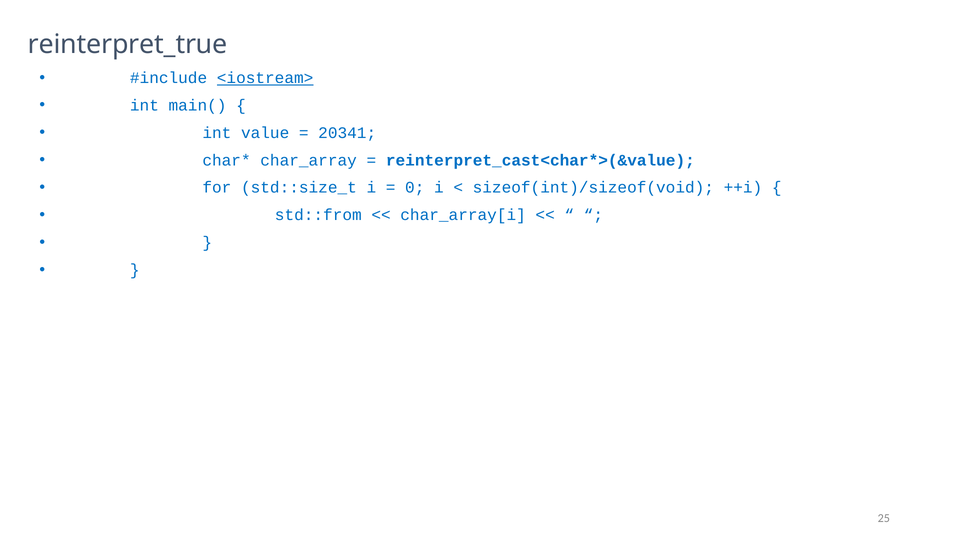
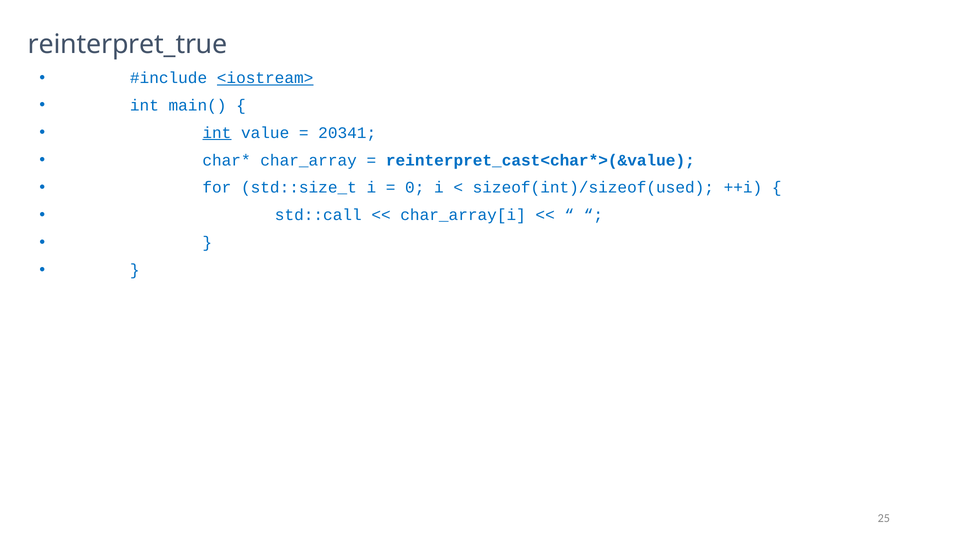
int underline: none -> present (217, 133)
sizeof(int)/sizeof(void: sizeof(int)/sizeof(void -> sizeof(int)/sizeof(used (593, 188)
std::from: std::from -> std::call (318, 215)
